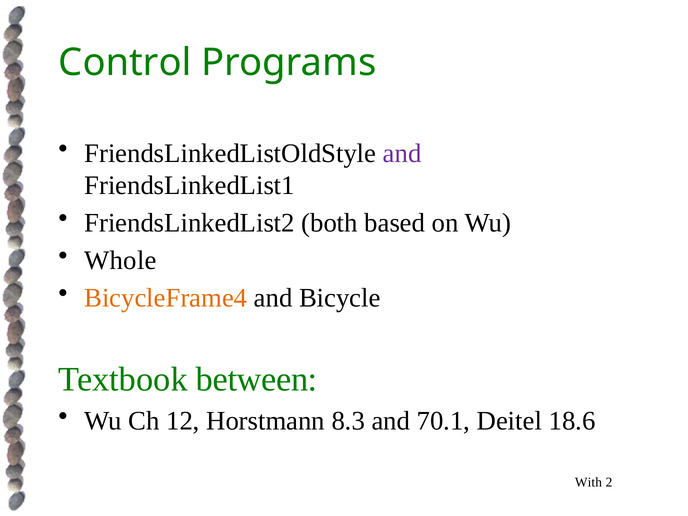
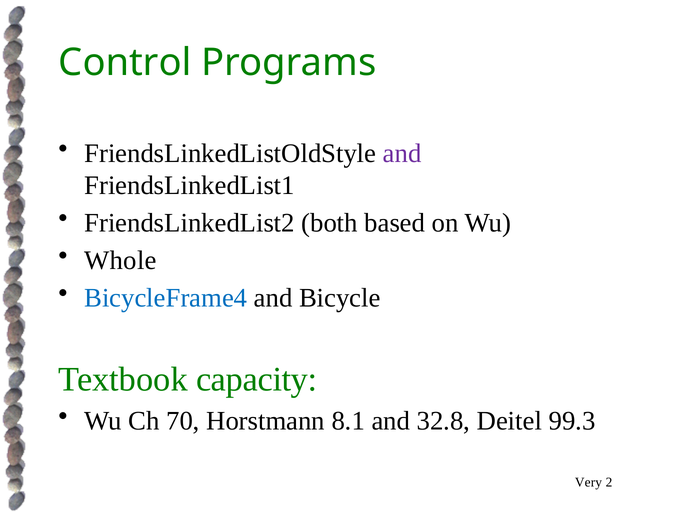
BicycleFrame4 colour: orange -> blue (166, 298)
between: between -> capacity (257, 379)
12: 12 -> 70 (183, 421)
8.3: 8.3 -> 8.1 (348, 421)
70.1: 70.1 -> 32.8 (443, 421)
18.6: 18.6 -> 99.3 (572, 421)
With: With -> Very (588, 483)
